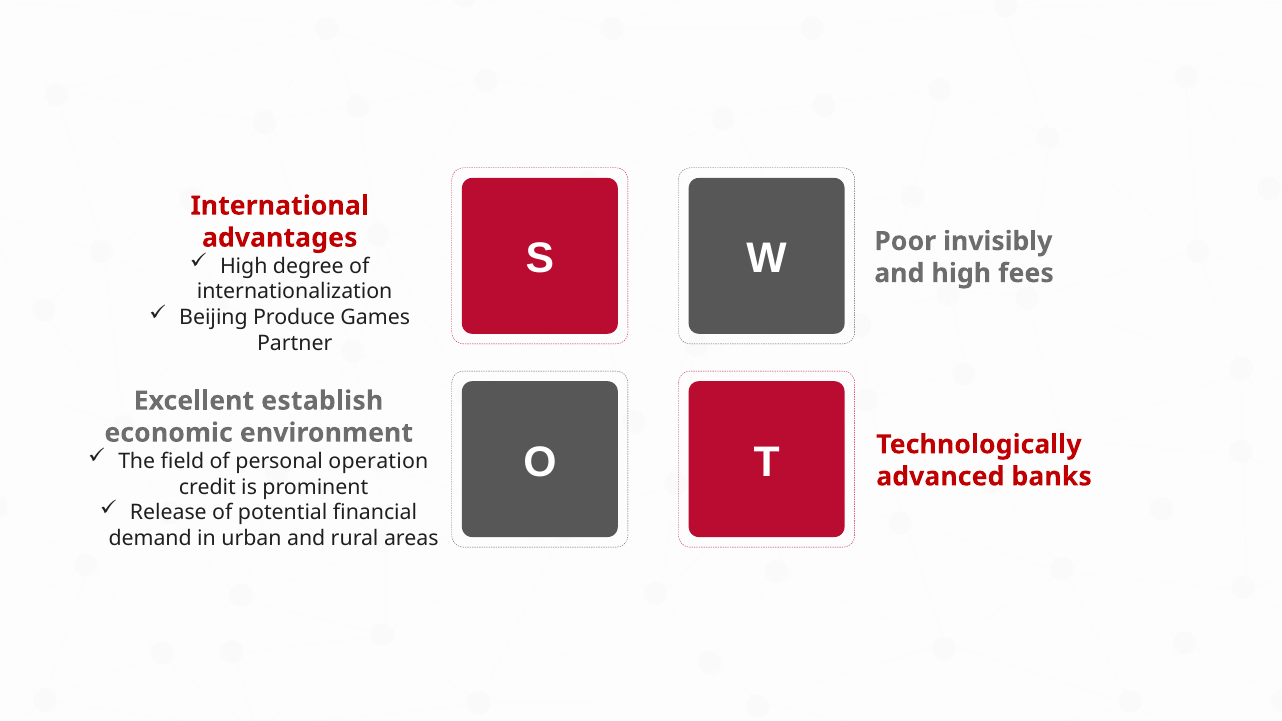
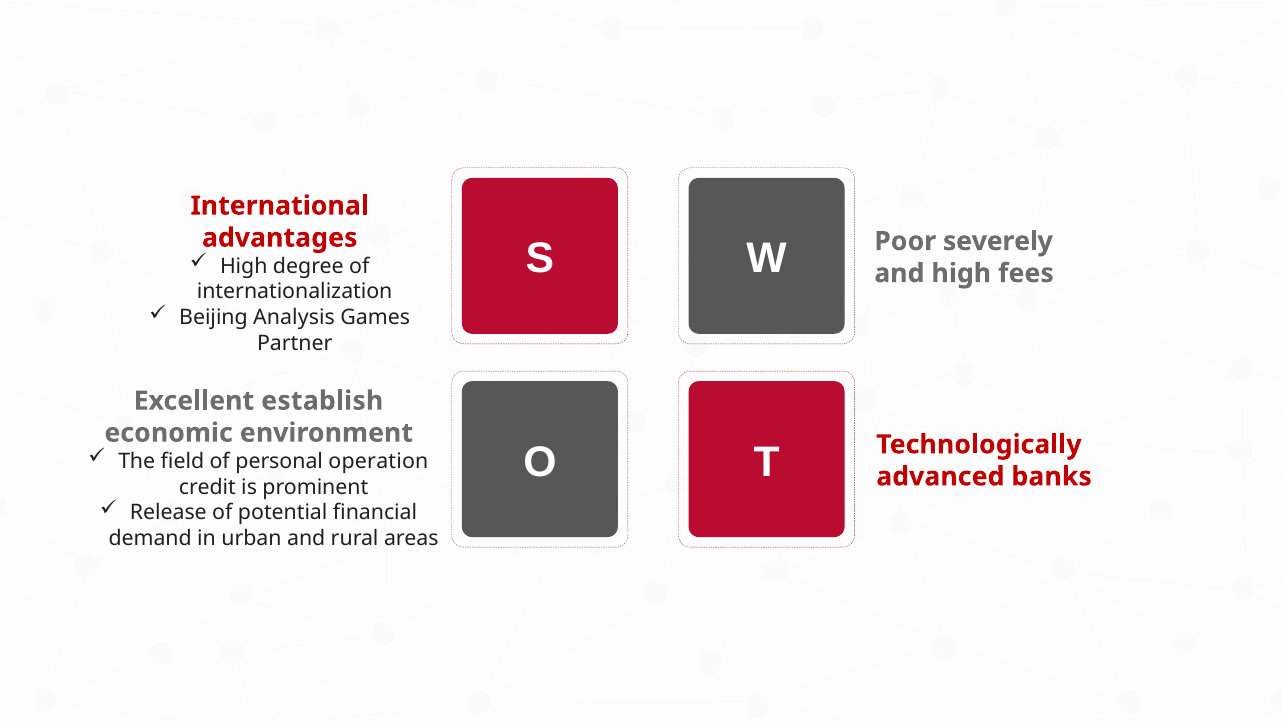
invisibly: invisibly -> severely (998, 241)
Produce: Produce -> Analysis (294, 318)
